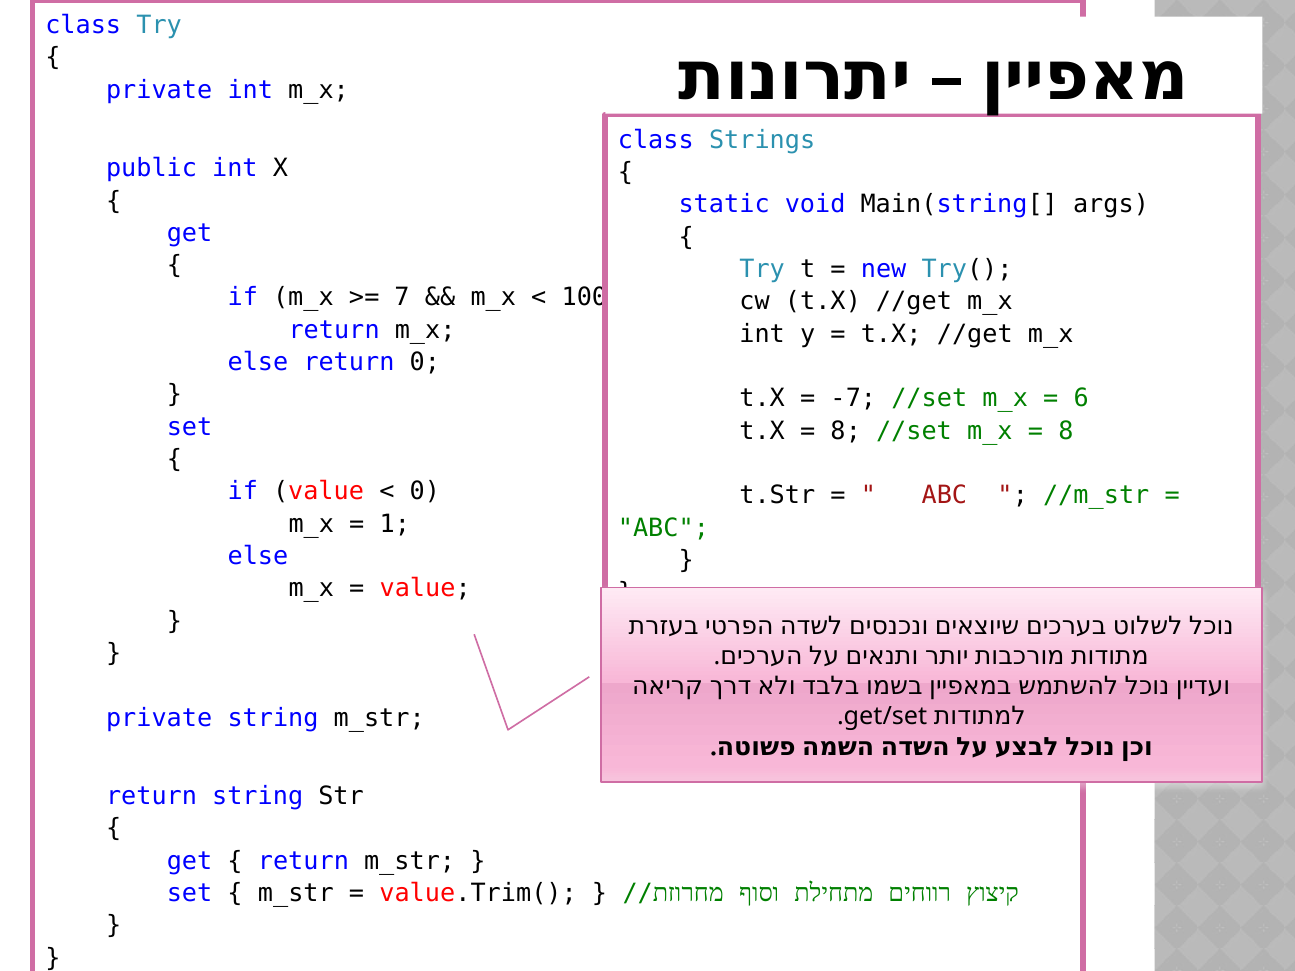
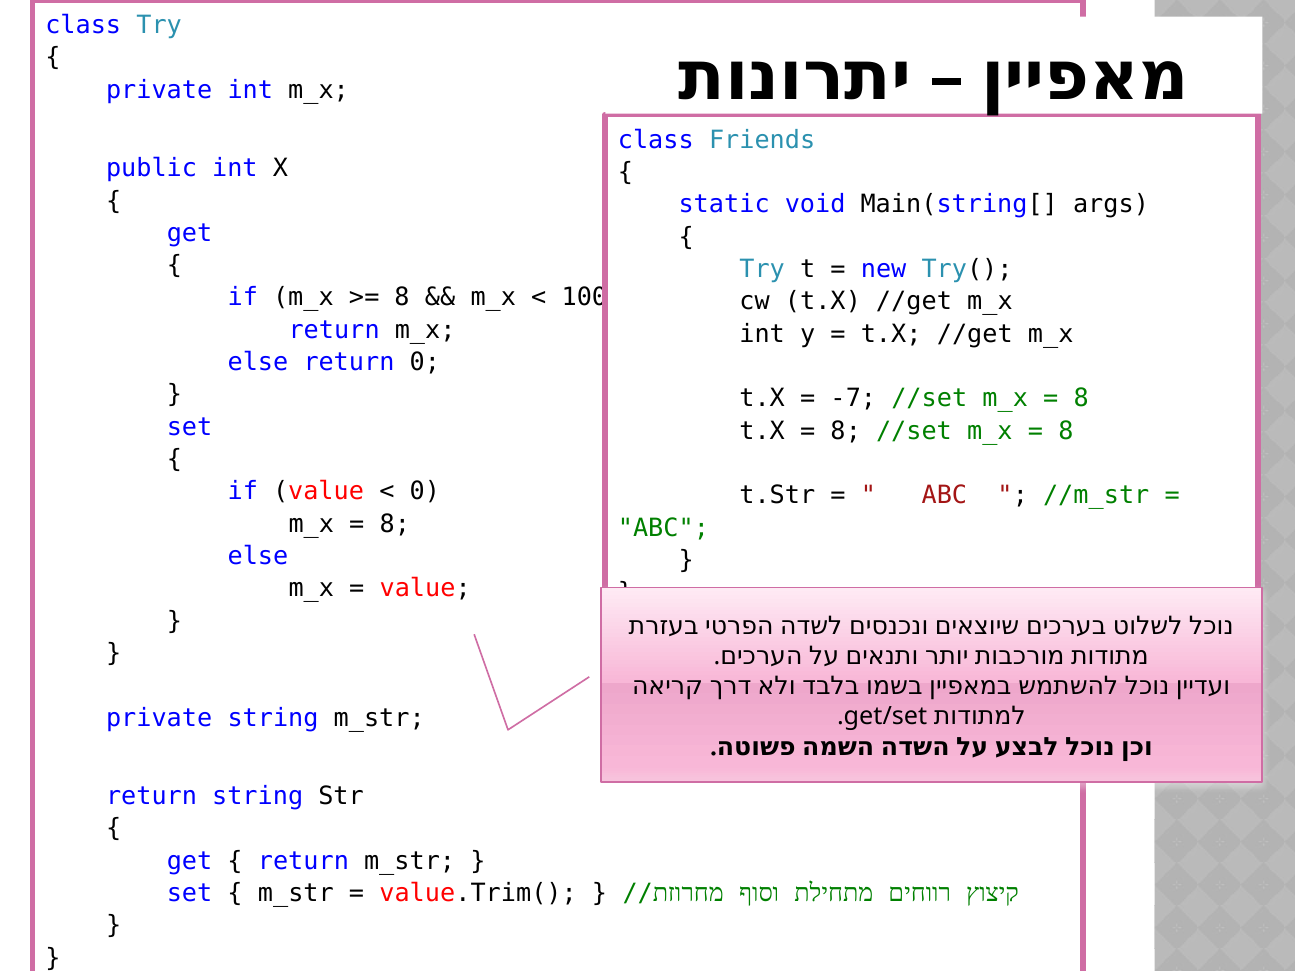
Strings: Strings -> Friends (762, 140)
7: 7 -> 8 (402, 298)
6: 6 -> 8 (1081, 399)
1: 1 -> 8 (395, 524)
